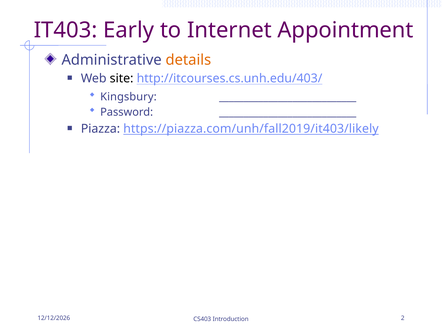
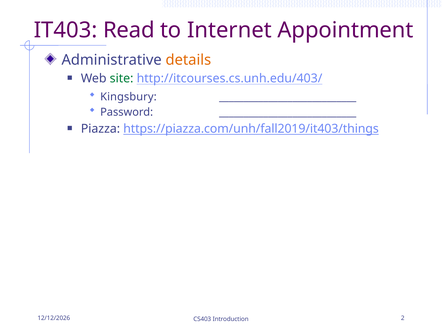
Early: Early -> Read (129, 30)
site colour: black -> green (122, 78)
https://piazza.com/unh/fall2019/it403/likely: https://piazza.com/unh/fall2019/it403/likely -> https://piazza.com/unh/fall2019/it403/things (251, 129)
